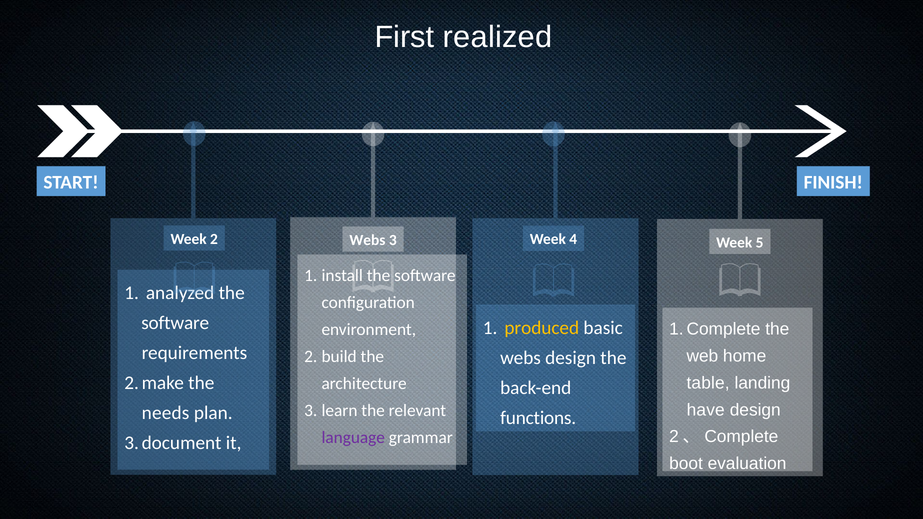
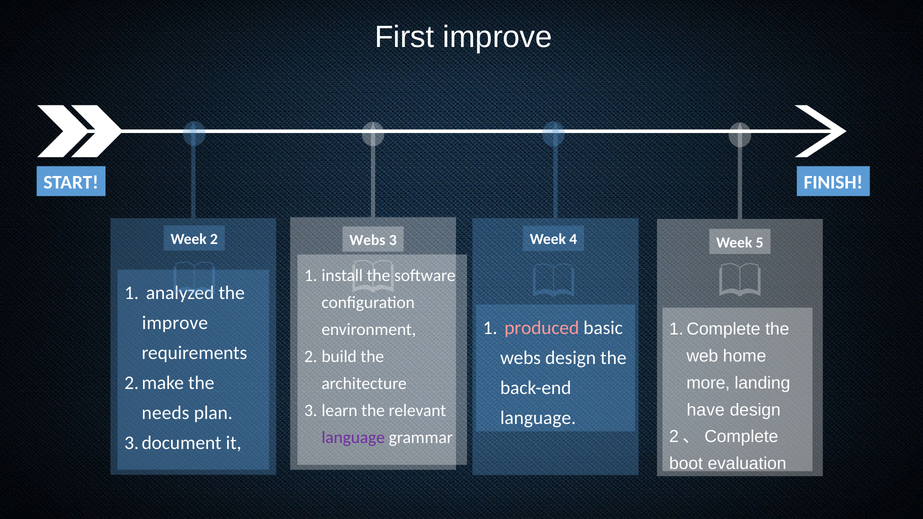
First realized: realized -> improve (498, 37)
software: software -> improve (175, 323)
produced colour: yellow -> pink (542, 328)
table: table -> more (708, 383)
functions: functions -> language (538, 418)
